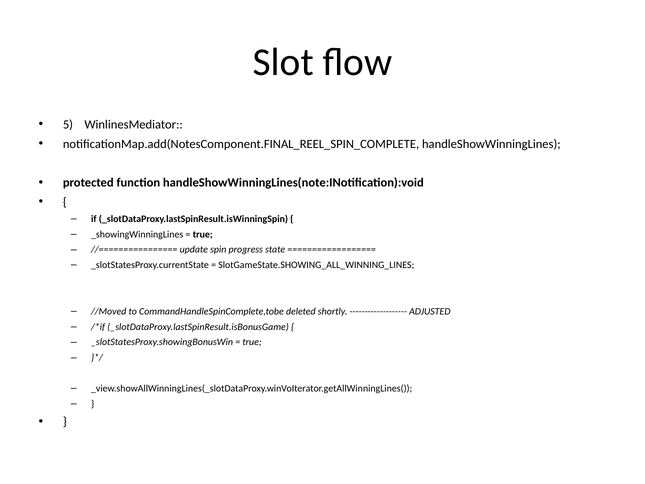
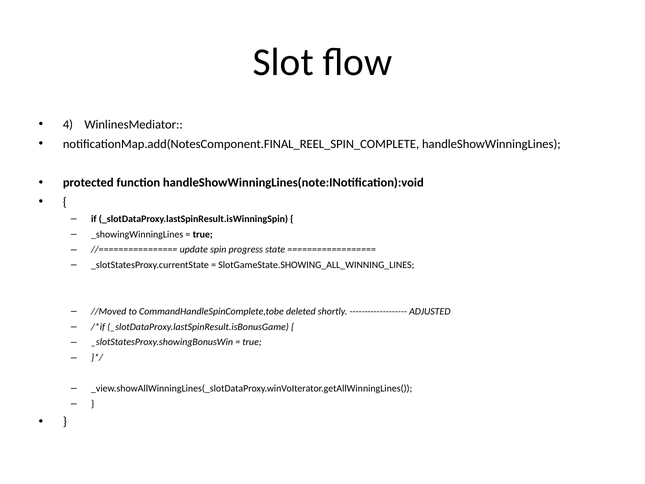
5: 5 -> 4 (68, 125)
